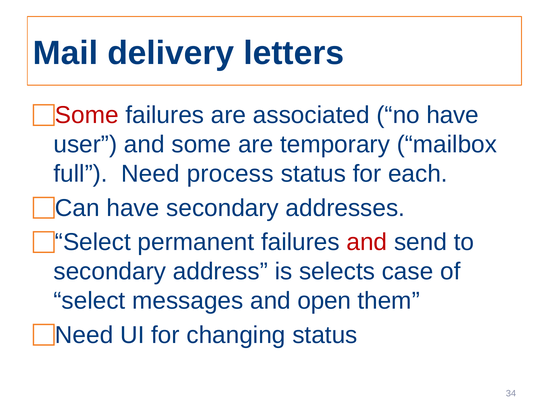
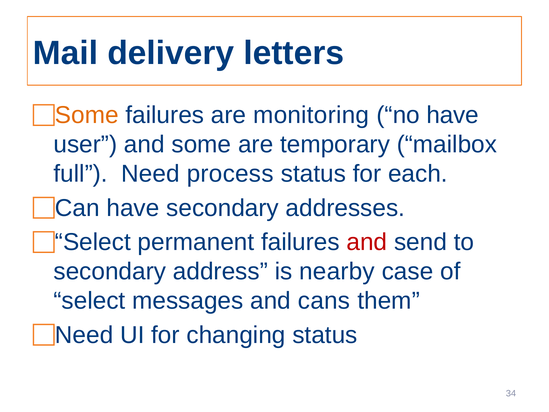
Some colour: red -> orange (87, 115)
associated: associated -> monitoring (311, 115)
selects: selects -> nearby (337, 271)
open: open -> cans (324, 301)
